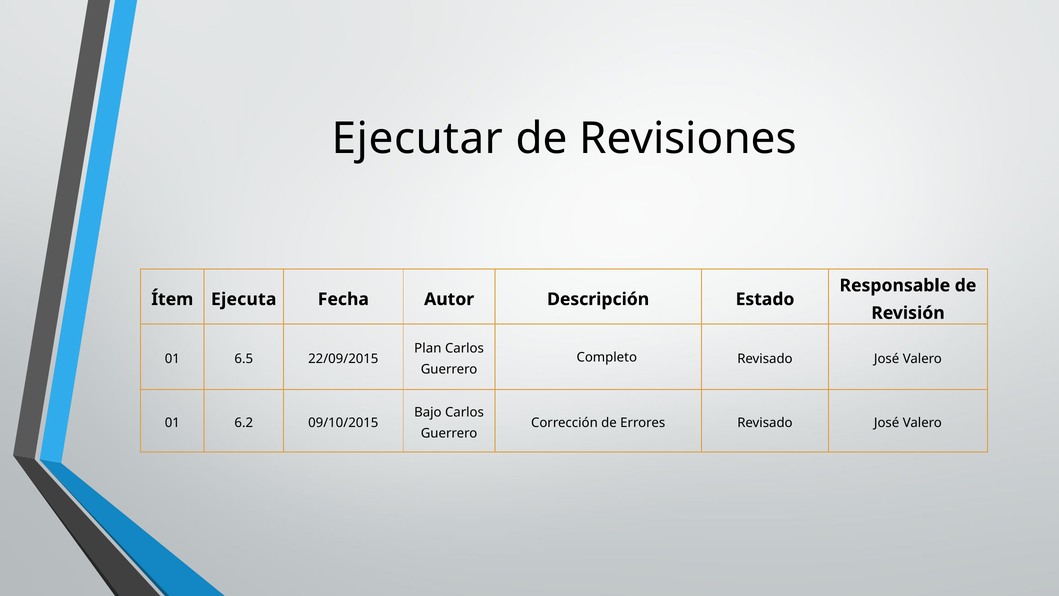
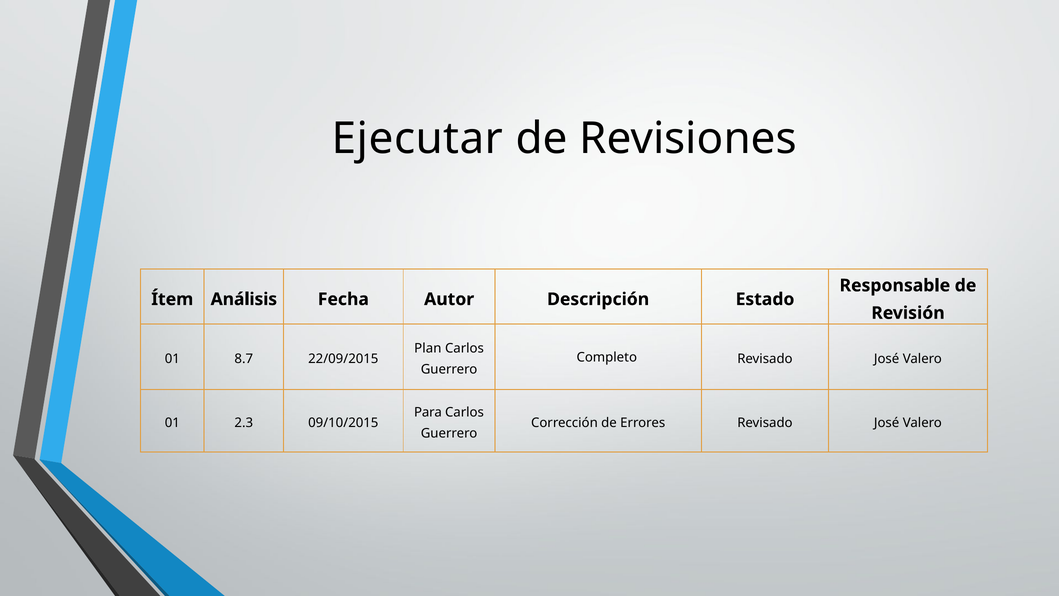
Ejecuta: Ejecuta -> Análisis (244, 299)
6.5: 6.5 -> 8.7 (244, 359)
Bajo: Bajo -> Para (428, 412)
6.2: 6.2 -> 2.3 (244, 423)
